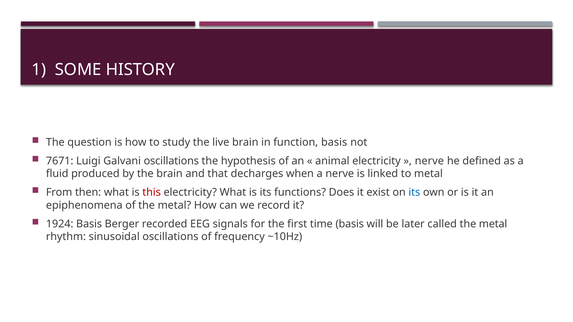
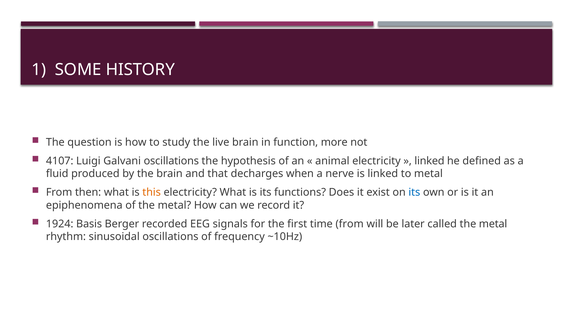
function basis: basis -> more (334, 142)
7671: 7671 -> 4107 (60, 161)
nerve: nerve -> linked (429, 161)
this colour: red -> orange (152, 193)
time basis: basis -> from (350, 224)
